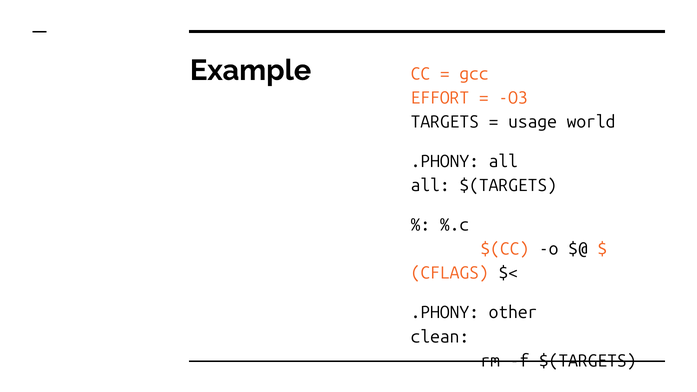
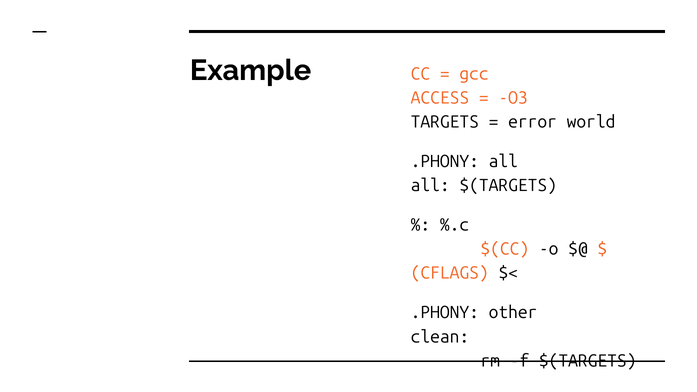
EFFORT: EFFORT -> ACCESS (440, 98)
usage: usage -> error (533, 122)
